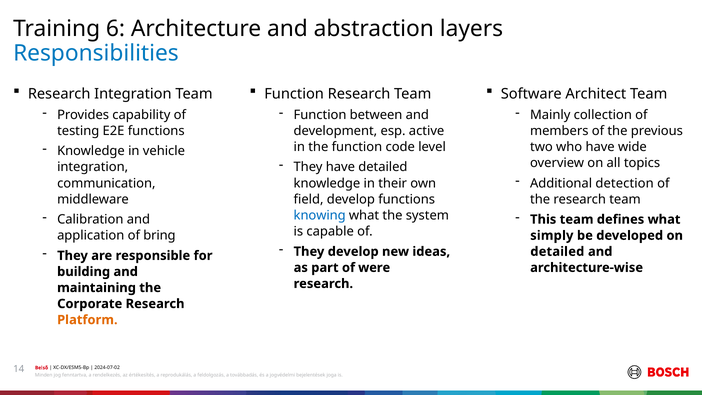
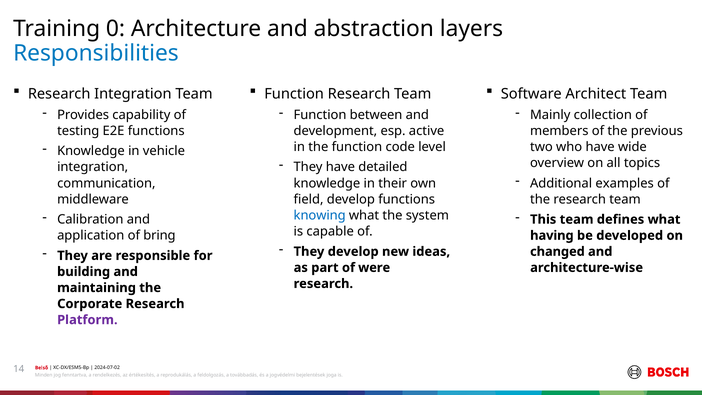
6: 6 -> 0 (116, 29)
detection: detection -> examples (625, 183)
simply: simply -> having (552, 235)
detailed: detailed -> changed (557, 252)
Platform colour: orange -> purple (87, 320)
